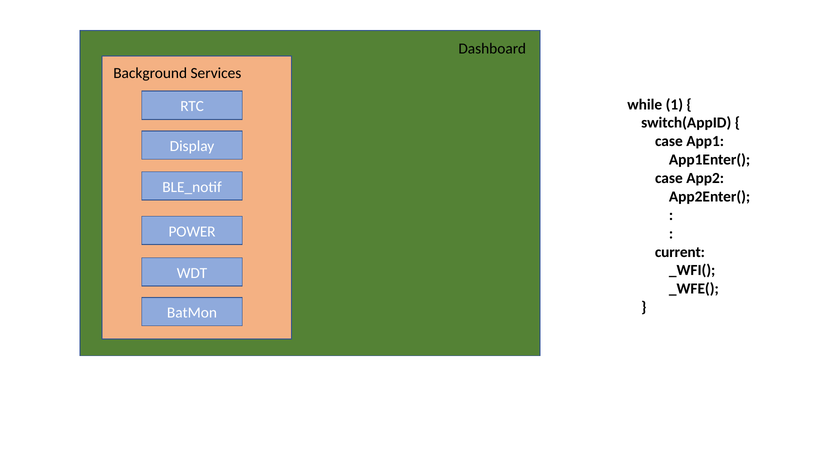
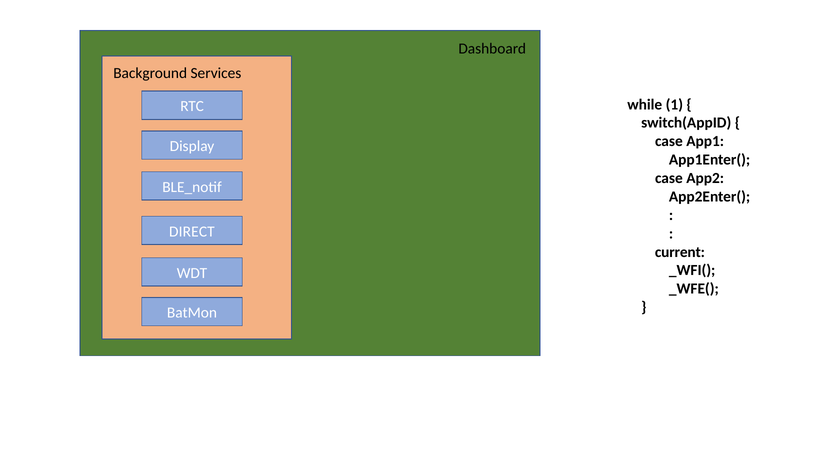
POWER: POWER -> DIRECT (192, 232)
